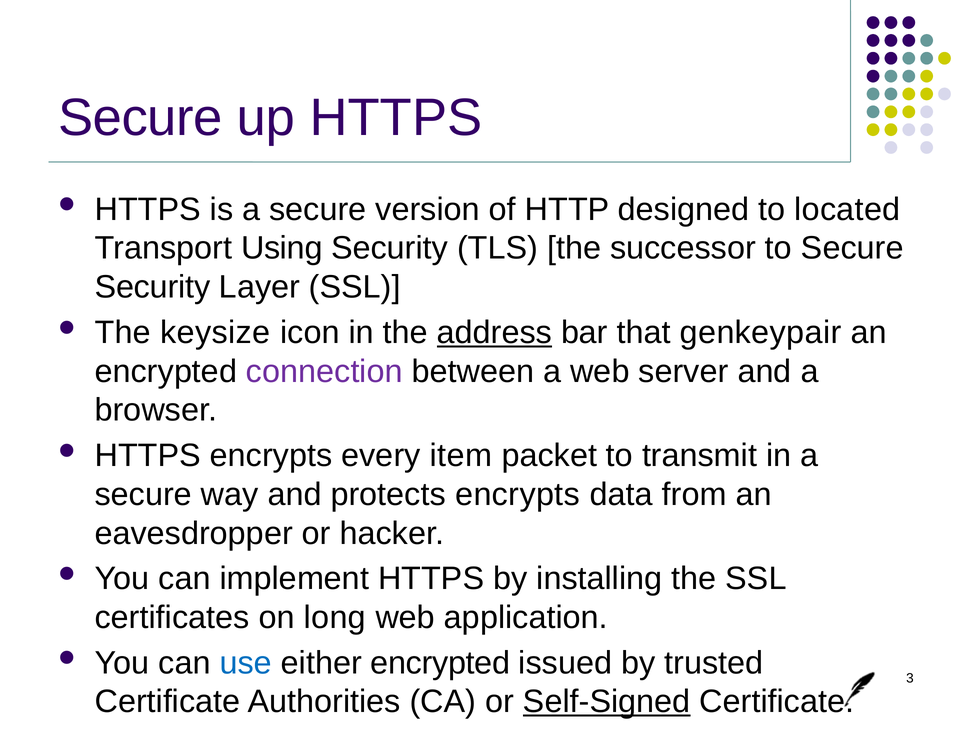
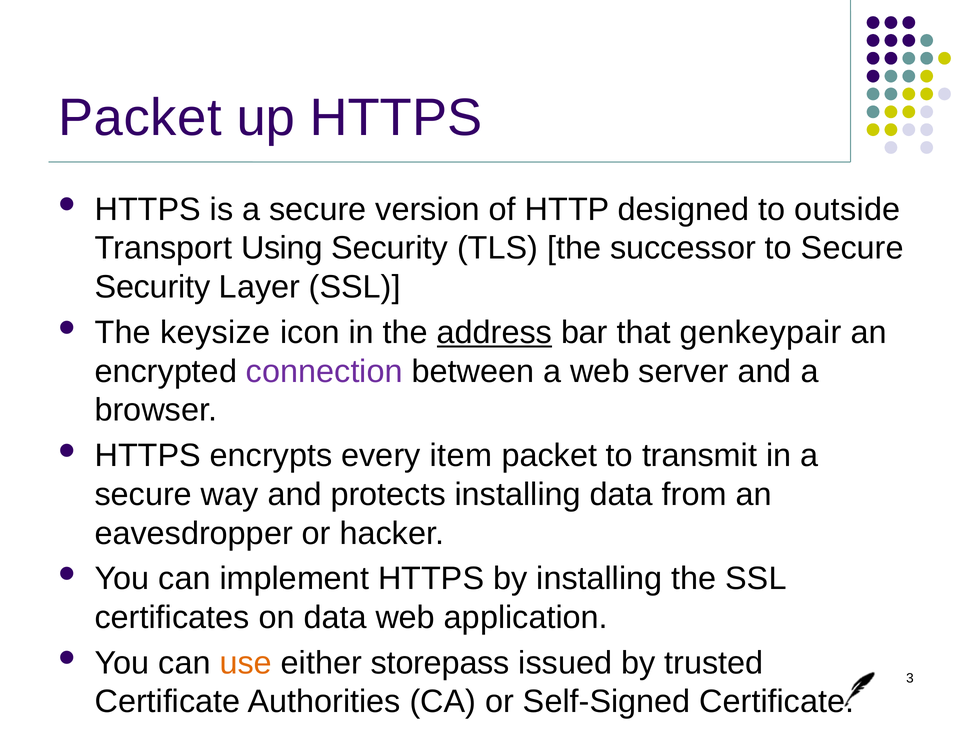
Secure: Secure -> Packet (140, 118)
located: located -> outside (847, 209)
protects encrypts: encrypts -> installing (518, 494)
on long: long -> data (335, 618)
use colour: blue -> orange (246, 663)
either encrypted: encrypted -> storepass (440, 663)
Self-Signed underline: present -> none (607, 702)
